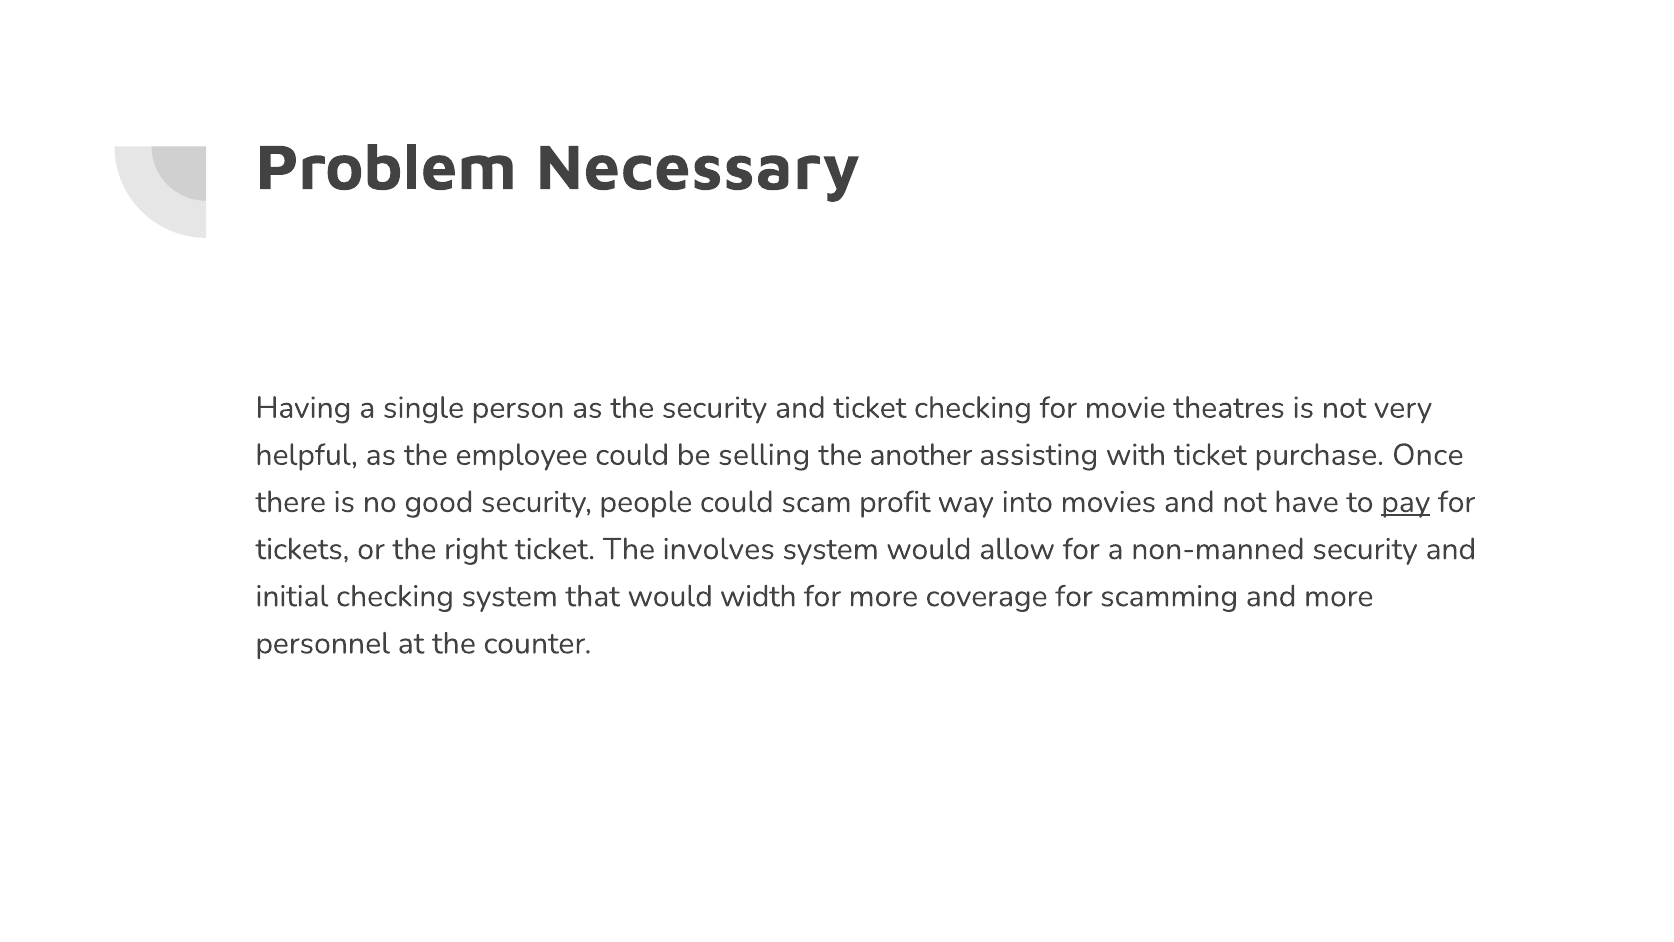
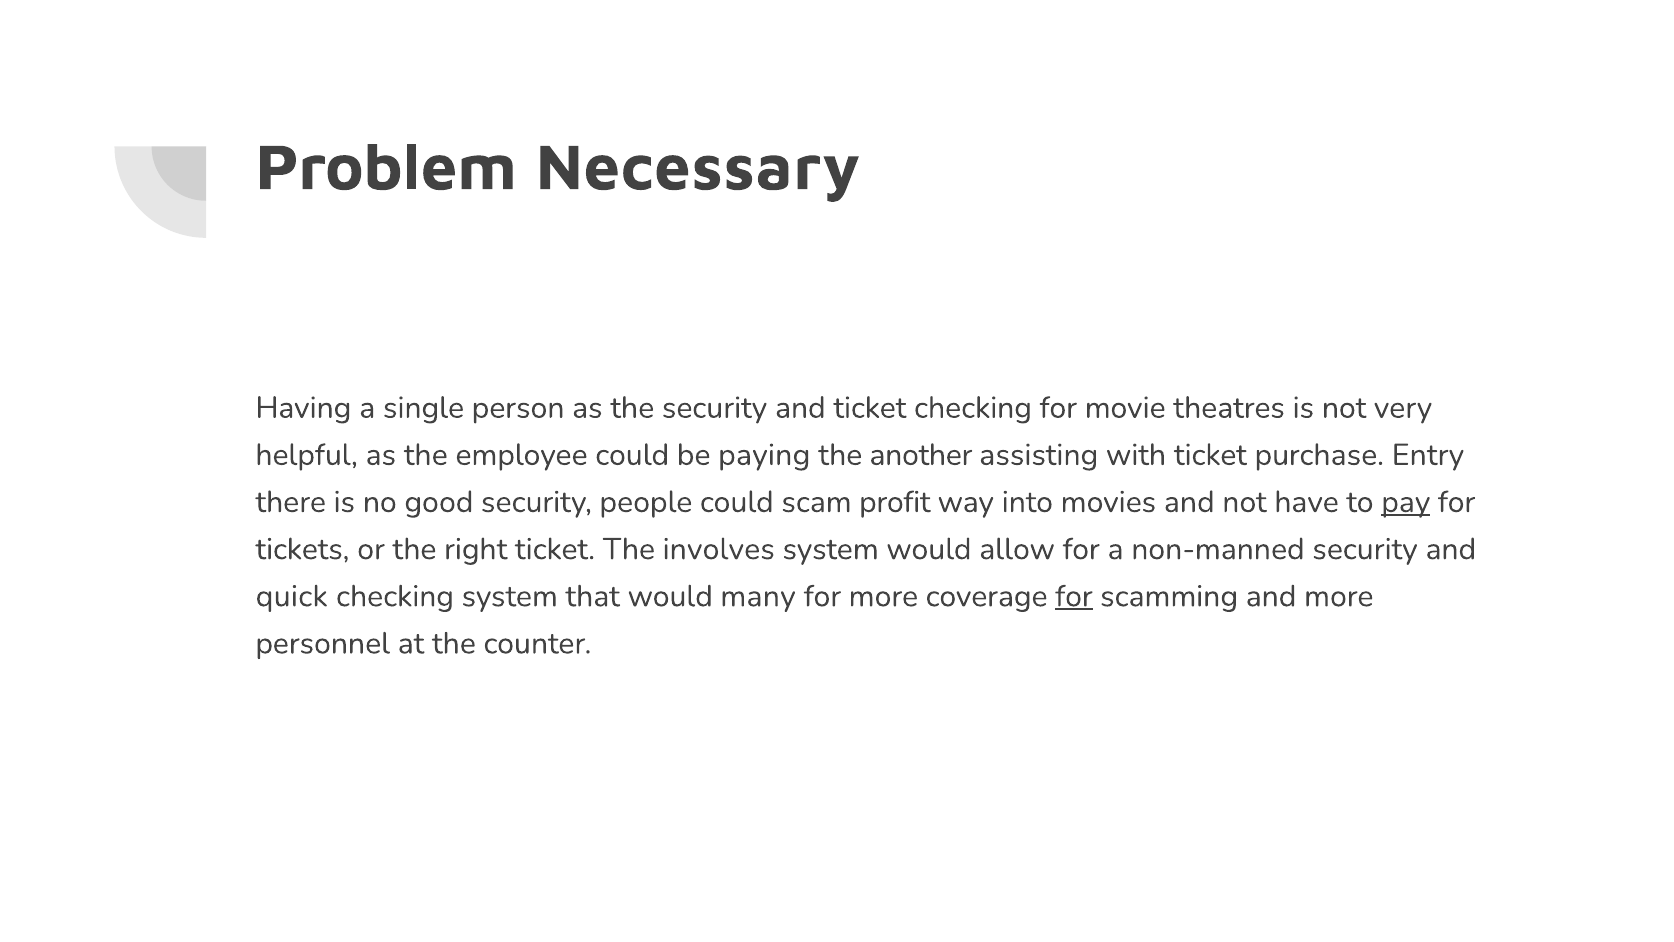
selling: selling -> paying (764, 455)
Once: Once -> Entry (1428, 455)
initial: initial -> quick (292, 596)
width: width -> many (758, 596)
for underline: none -> present (1074, 596)
